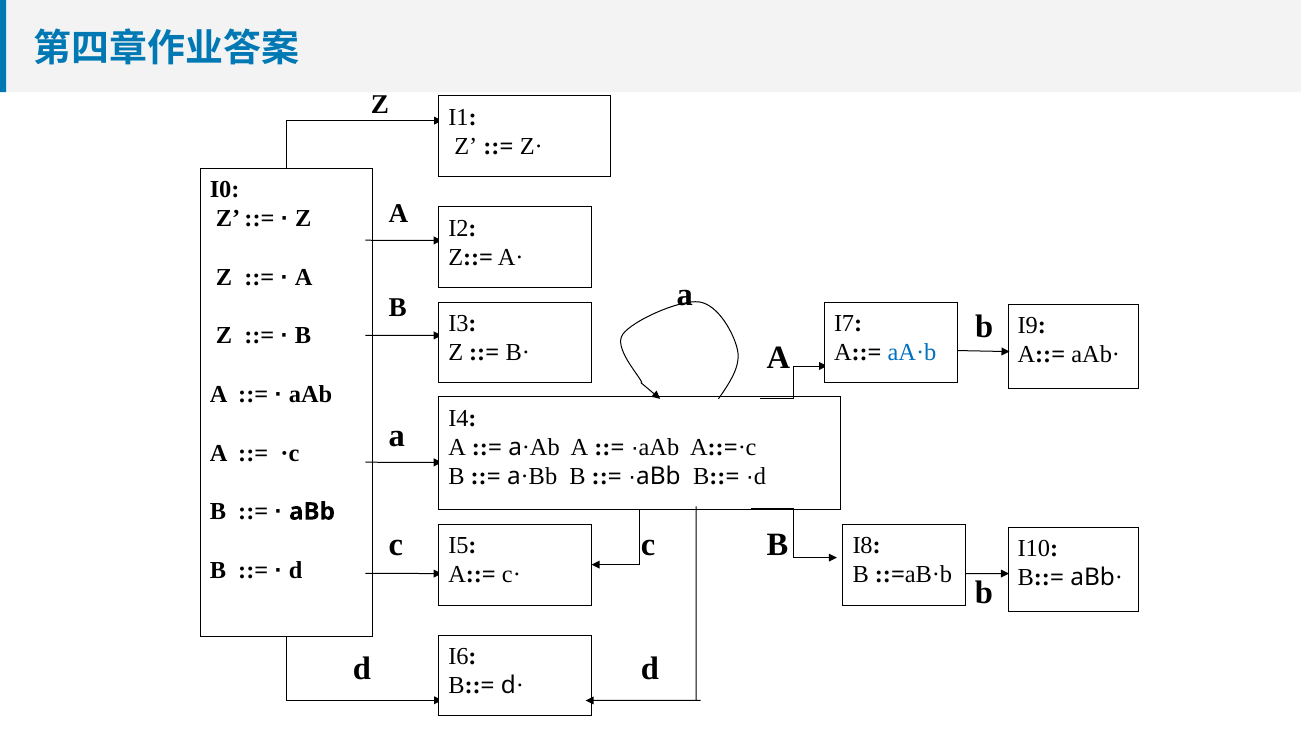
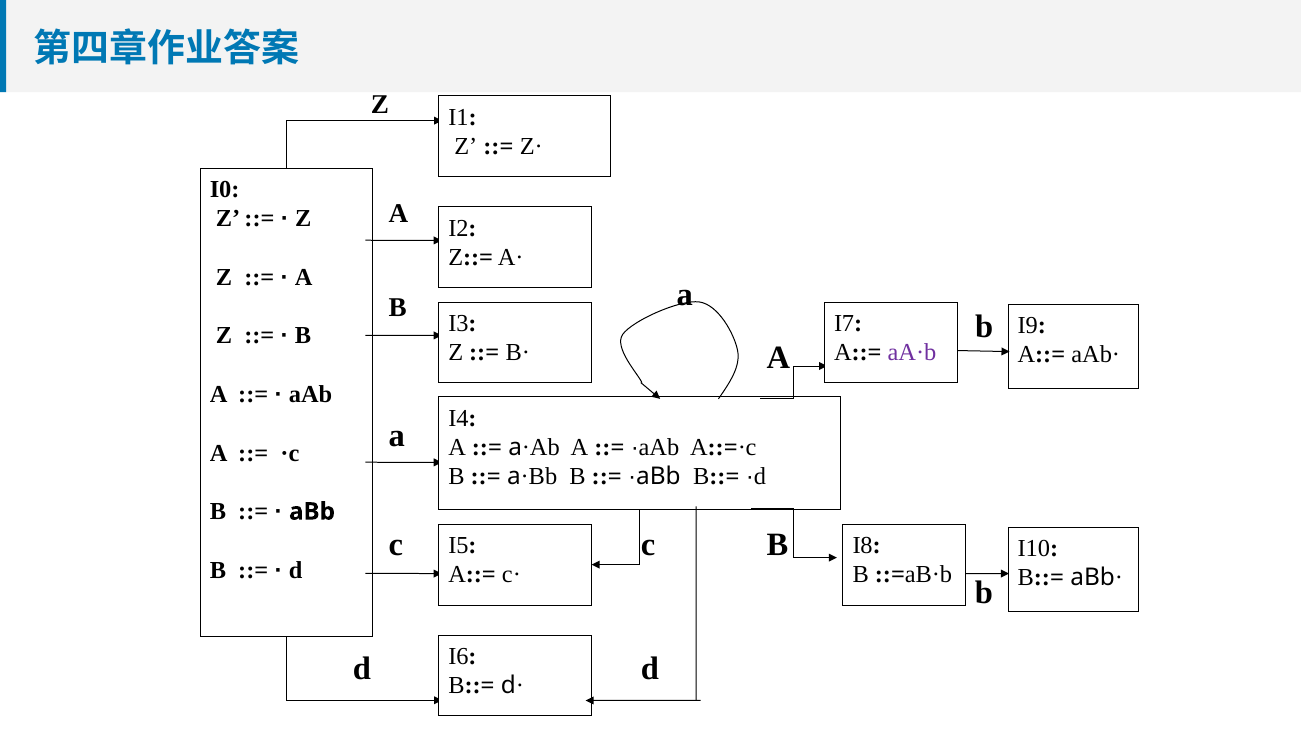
aA·b colour: blue -> purple (912, 353)
